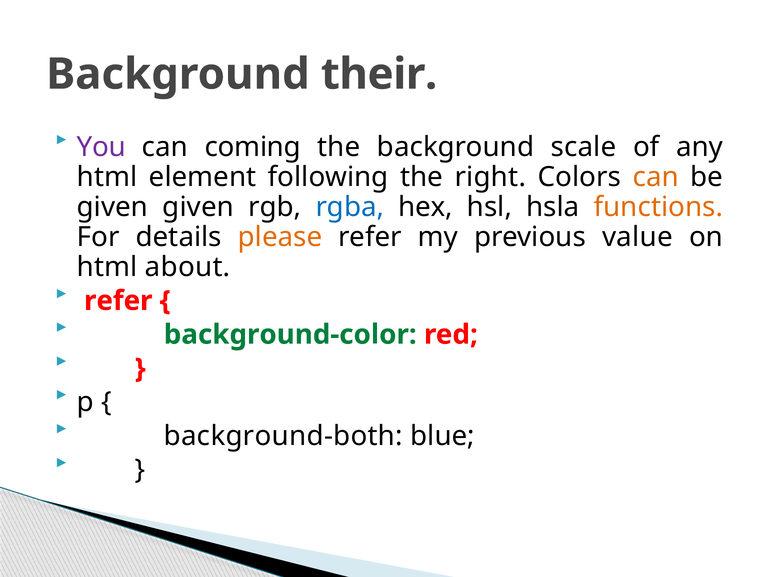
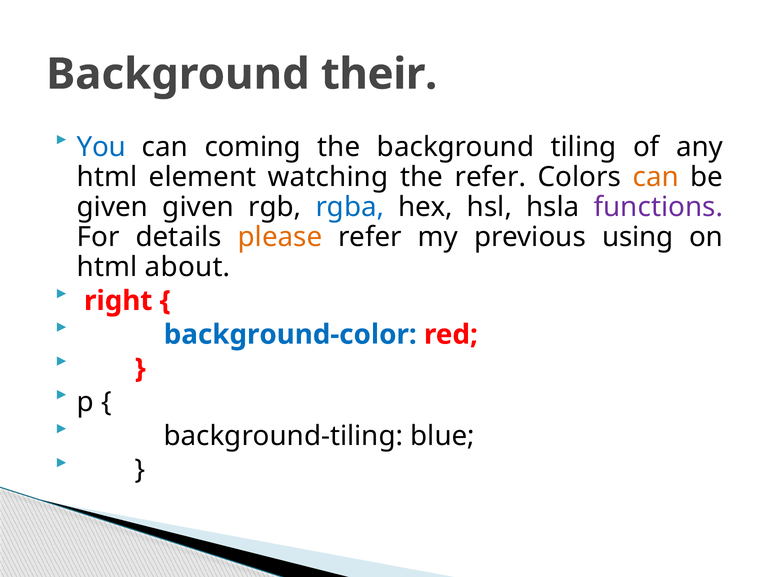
You colour: purple -> blue (101, 147)
scale: scale -> tiling (584, 147)
following: following -> watching (328, 177)
the right: right -> refer (490, 177)
functions colour: orange -> purple (658, 207)
value: value -> using (638, 237)
refer: refer -> right (118, 301)
background-color colour: green -> blue (290, 335)
background-both: background-both -> background-tiling (283, 436)
